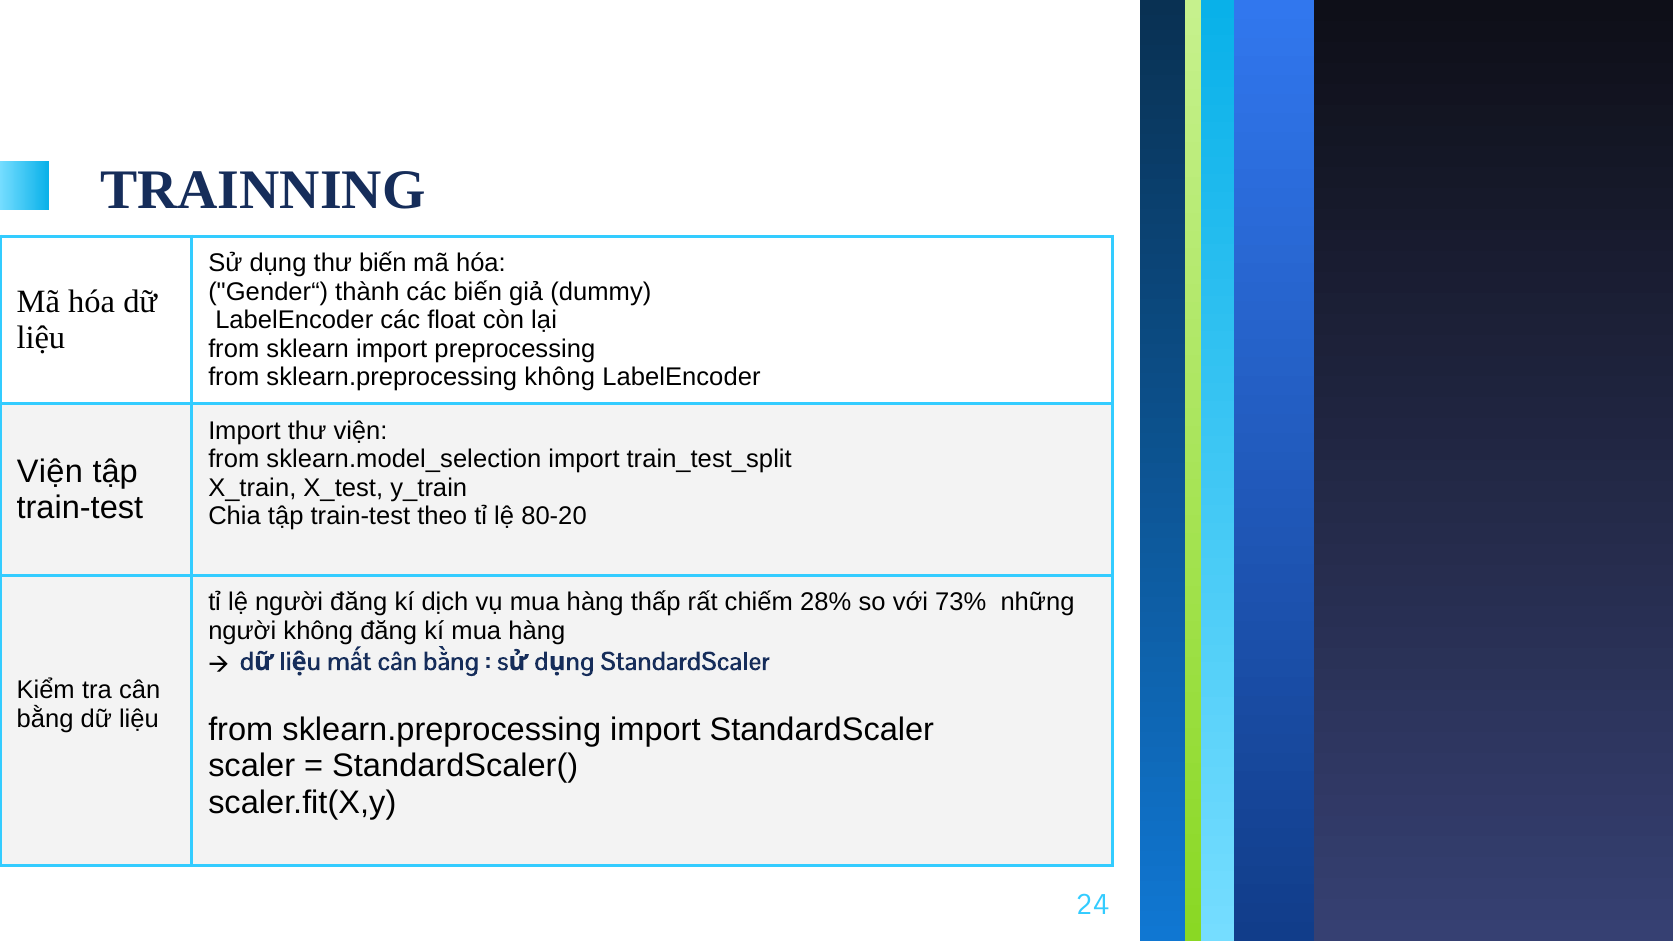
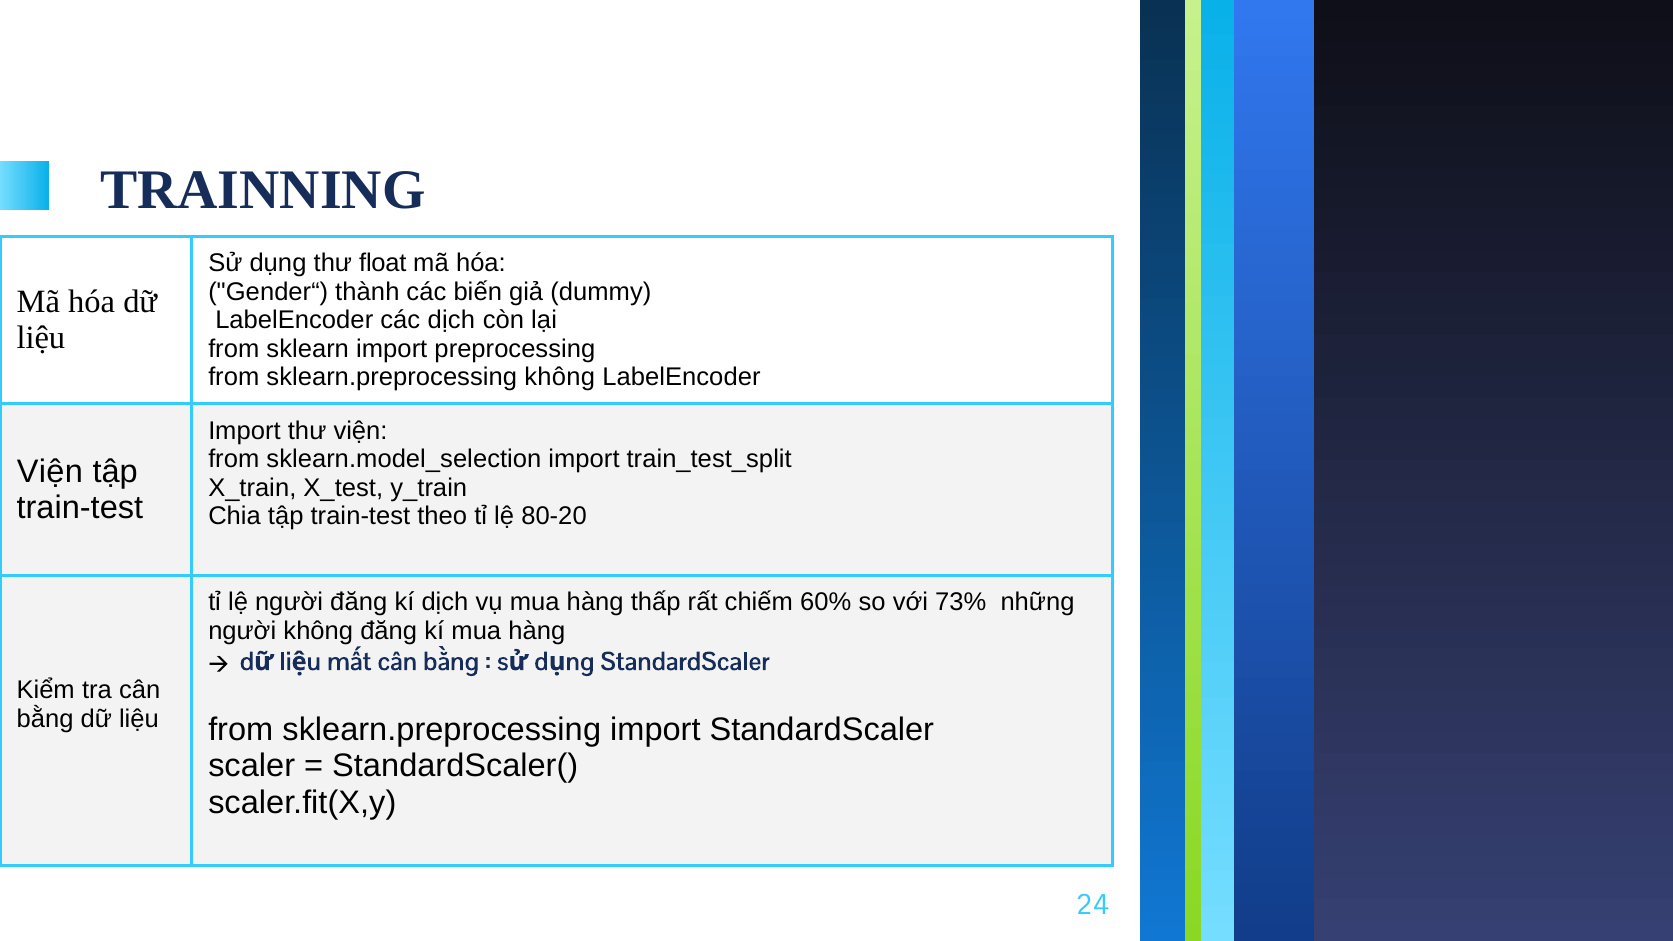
thư biến: biến -> float (383, 263)
các float: float -> dịch (451, 320)
28%: 28% -> 60% (826, 603)
